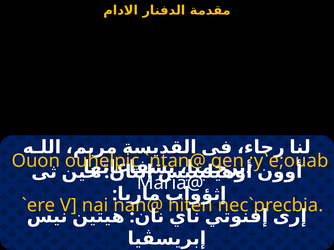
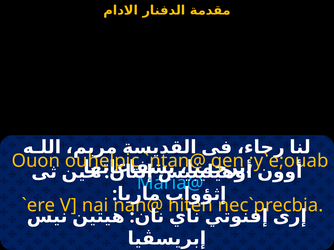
Maria@ colour: white -> light blue (170, 183)
